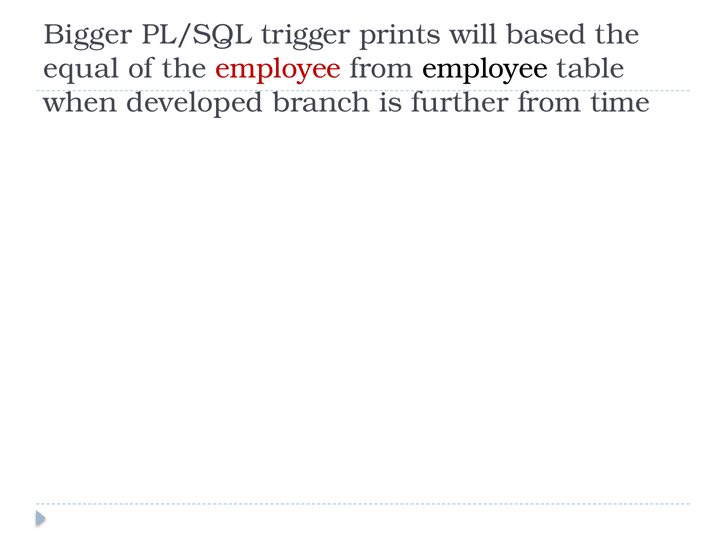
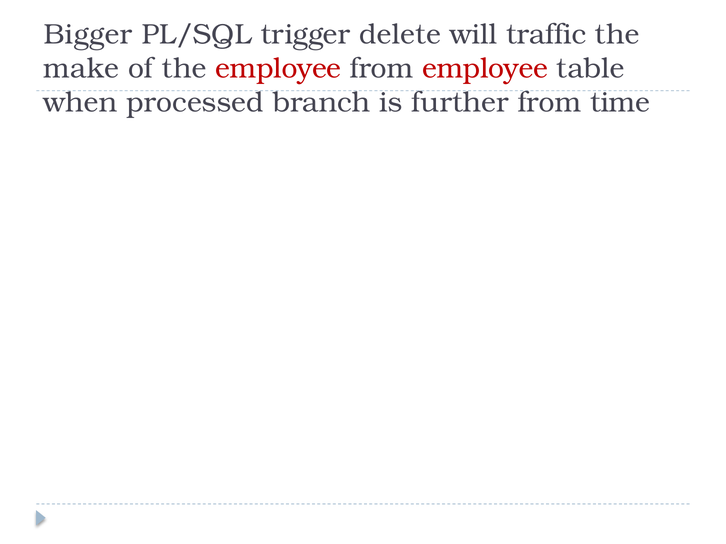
prints: prints -> delete (400, 35)
based: based -> traffic (546, 35)
equal: equal -> make (81, 69)
employee colour: black -> red (485, 69)
developed: developed -> processed (195, 102)
